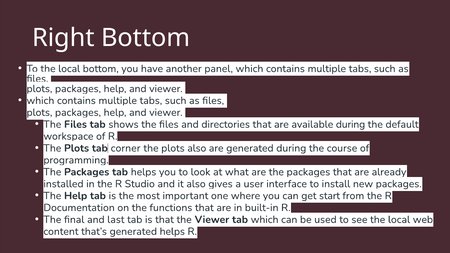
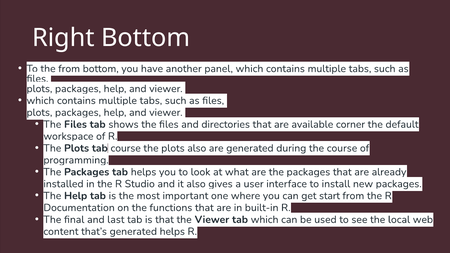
local: local -> from (69, 69)
available during: during -> corner (350, 124)
corner: corner -> course (126, 148)
